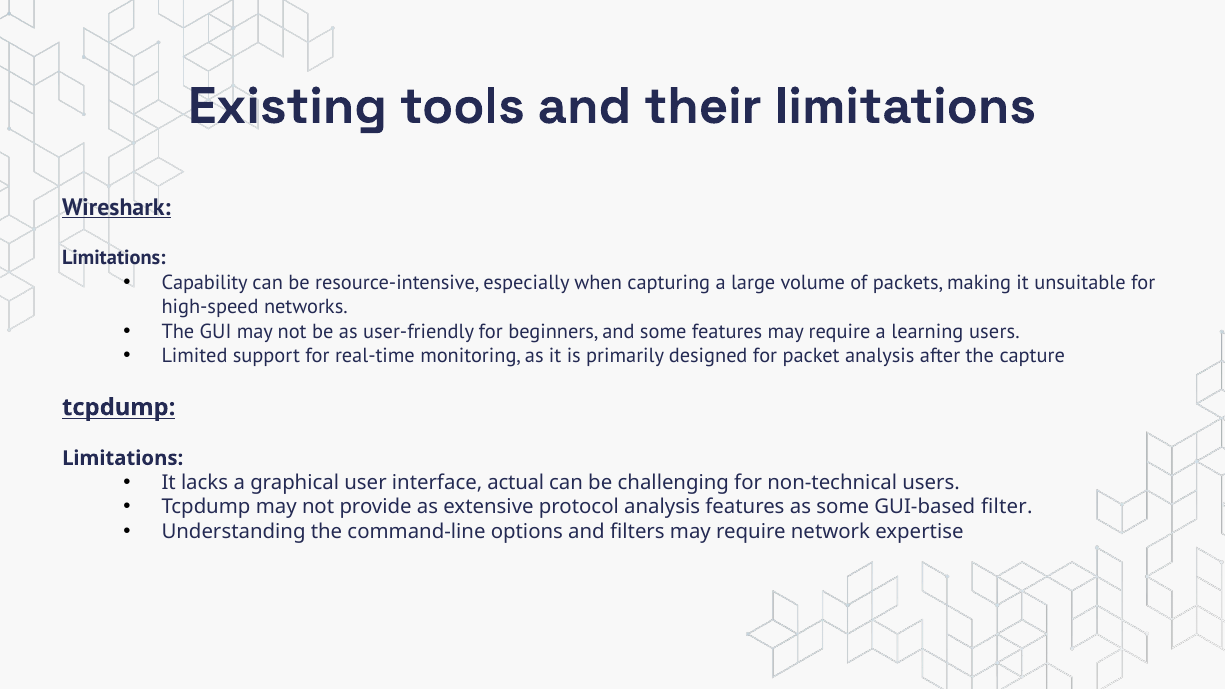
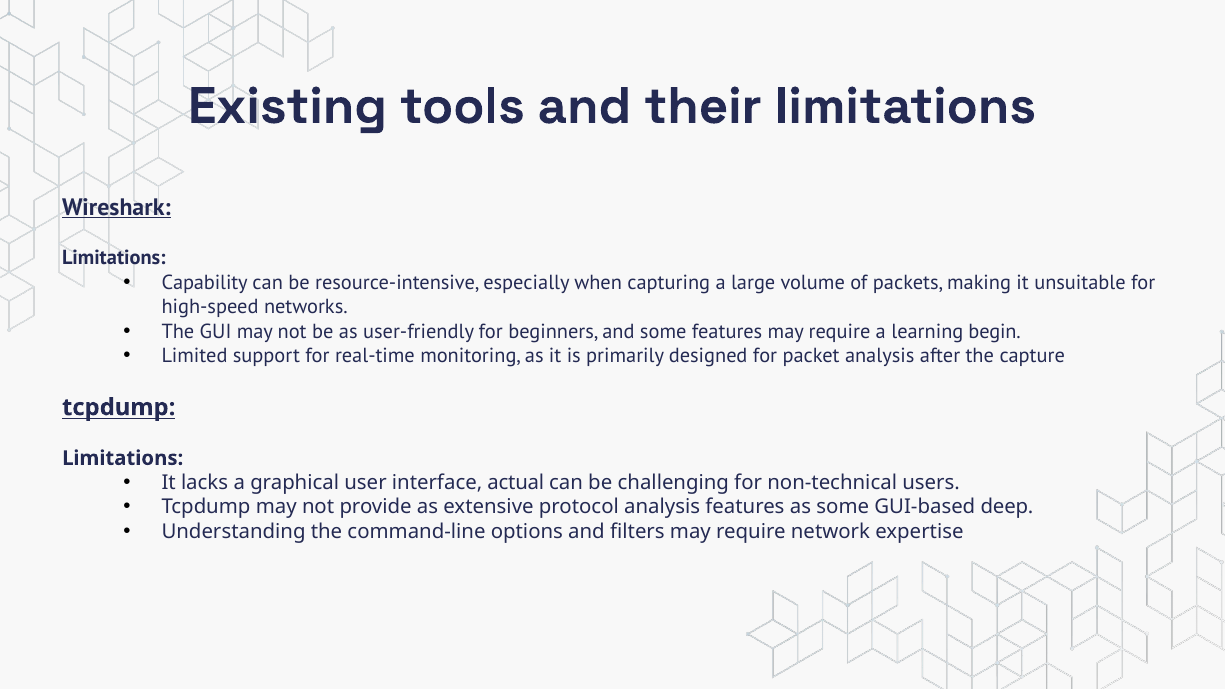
learning users: users -> begin (995, 332)
filter: filter -> deep (1007, 507)
